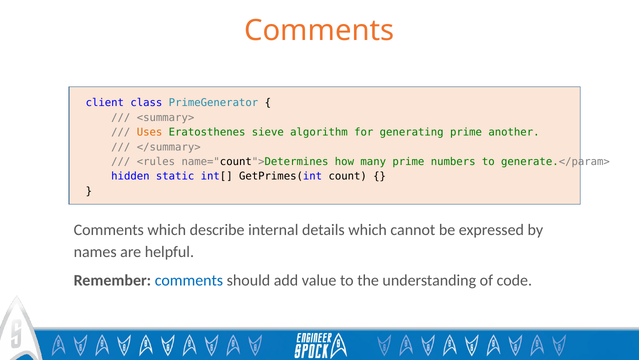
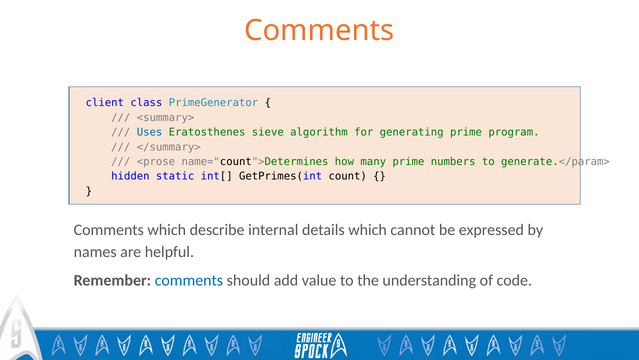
Uses colour: orange -> blue (150, 132)
another: another -> program (514, 132)
<rules: <rules -> <prose (156, 161)
